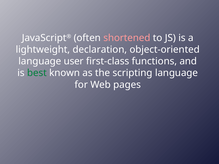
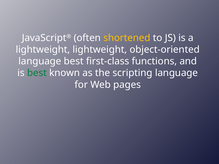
shortened colour: pink -> yellow (127, 38)
lightweight declaration: declaration -> lightweight (100, 50)
language user: user -> best (74, 61)
